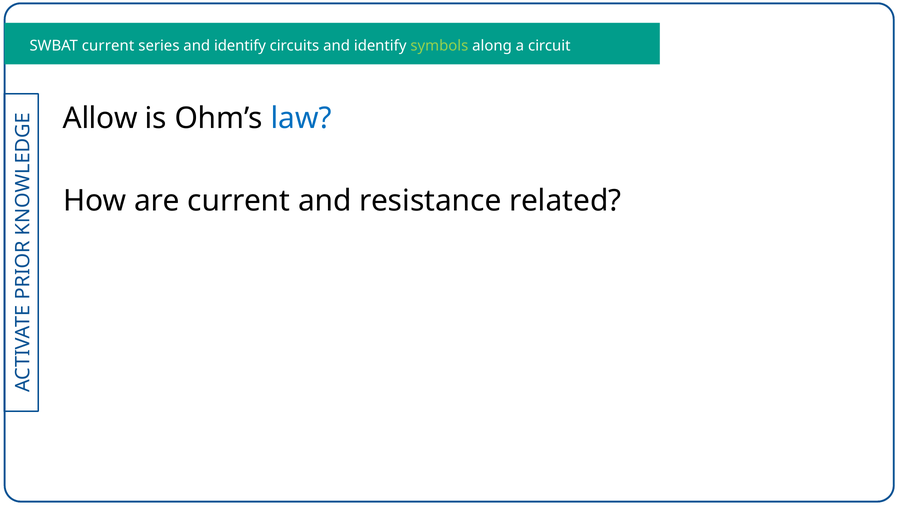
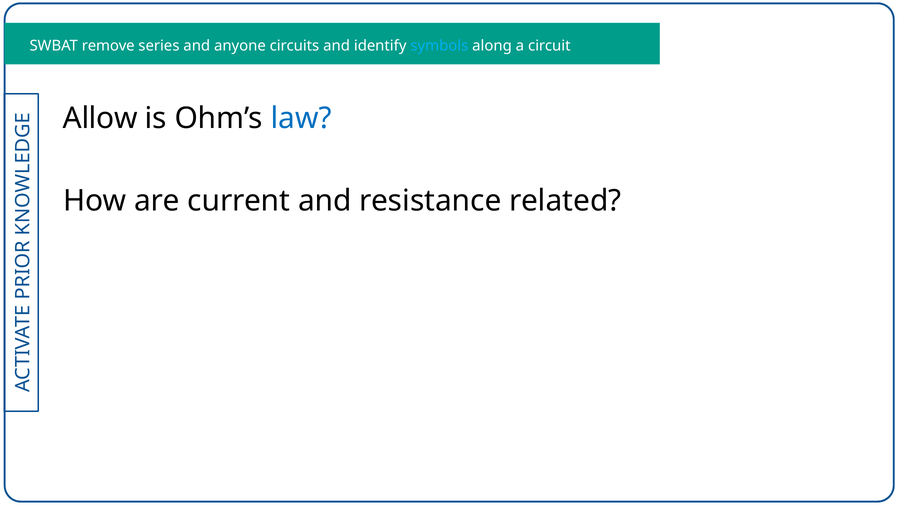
SWBAT current: current -> remove (108, 46)
series and identify: identify -> anyone (240, 46)
symbols colour: light green -> light blue (439, 46)
